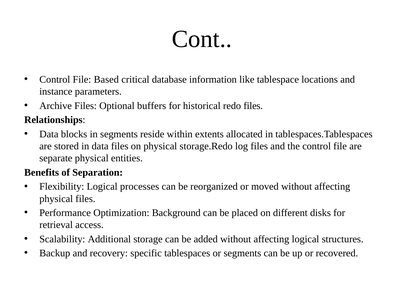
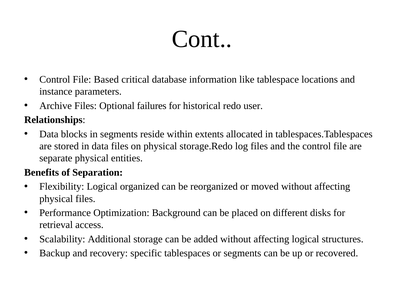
buffers: buffers -> failures (152, 106)
redo files: files -> user (253, 106)
processes: processes -> organized (140, 187)
